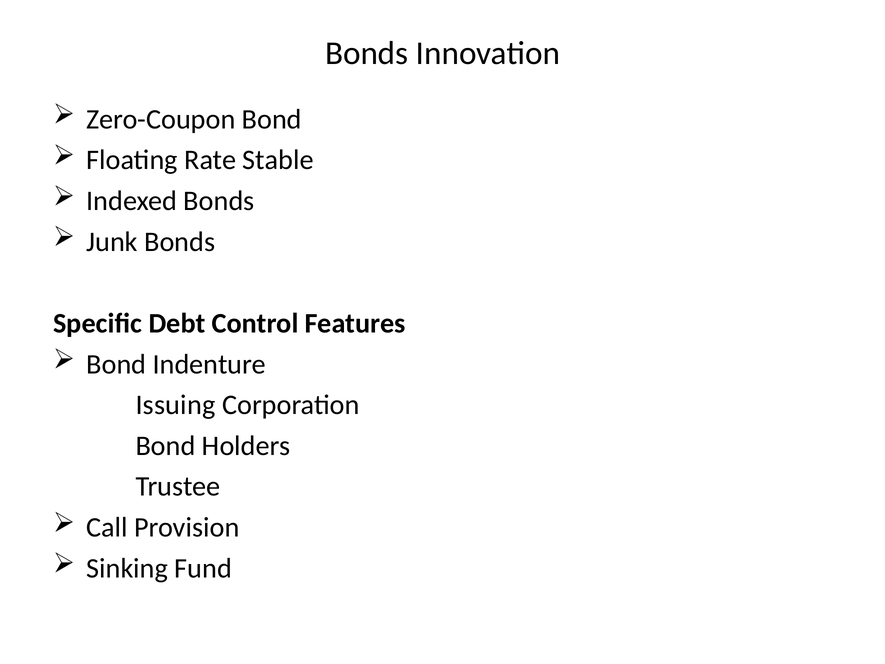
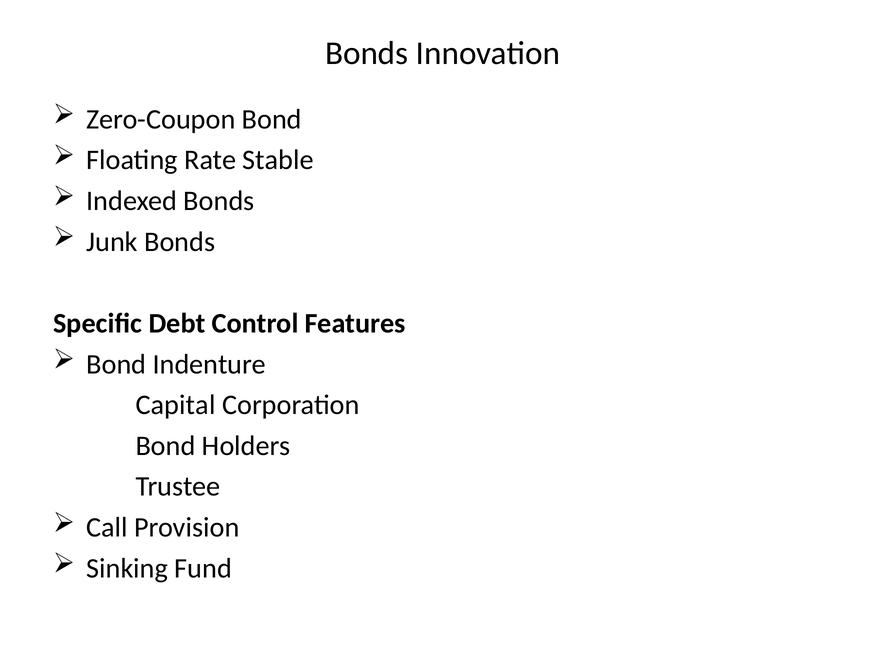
Issuing: Issuing -> Capital (176, 405)
